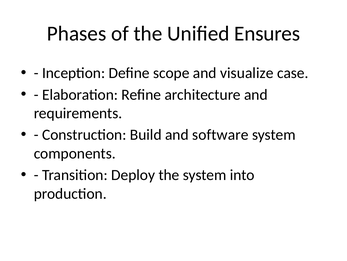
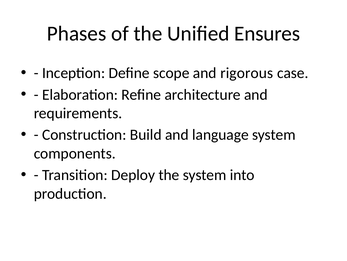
visualize: visualize -> rigorous (247, 73)
software: software -> language (220, 135)
